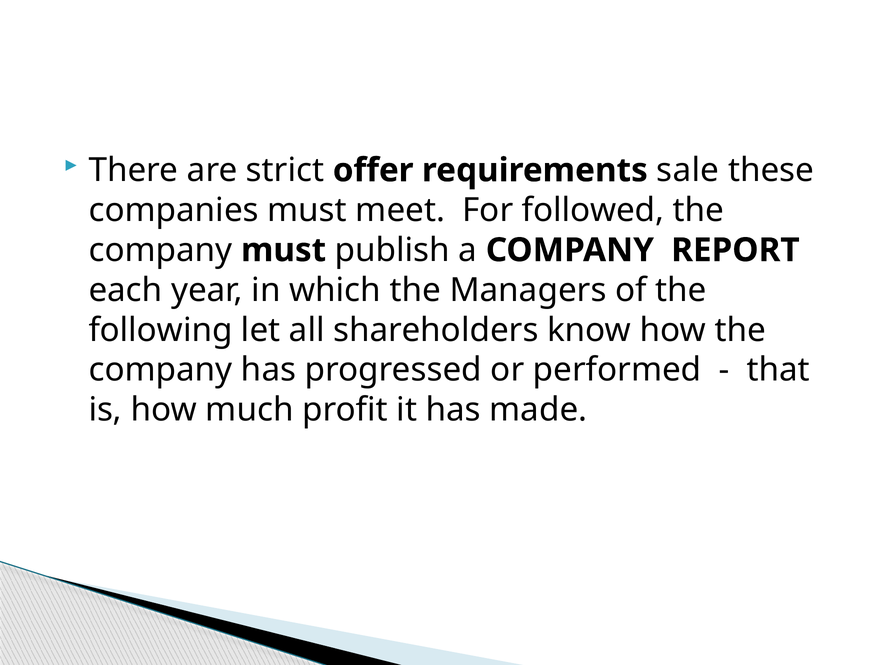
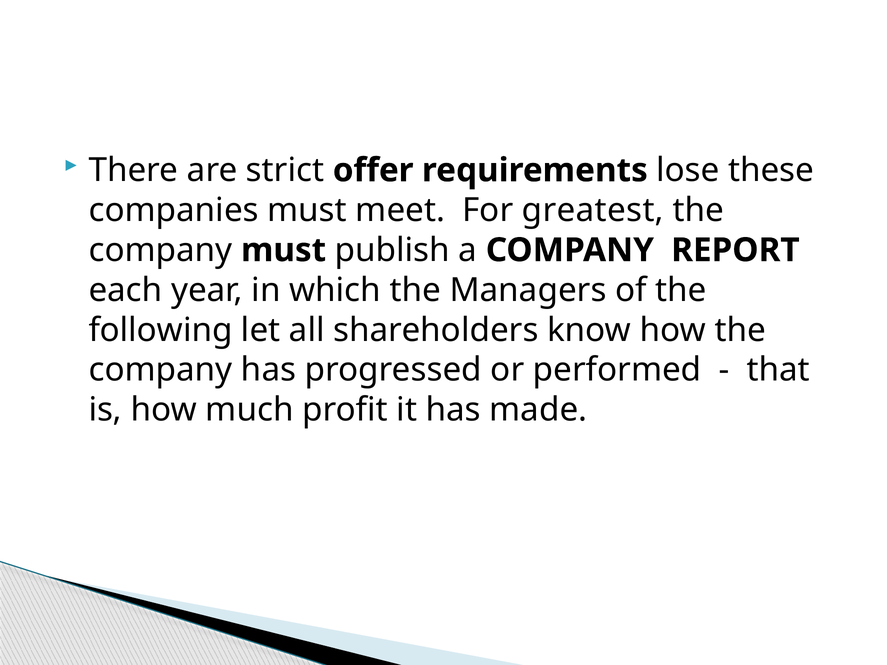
sale: sale -> lose (688, 170)
followed: followed -> greatest (593, 210)
